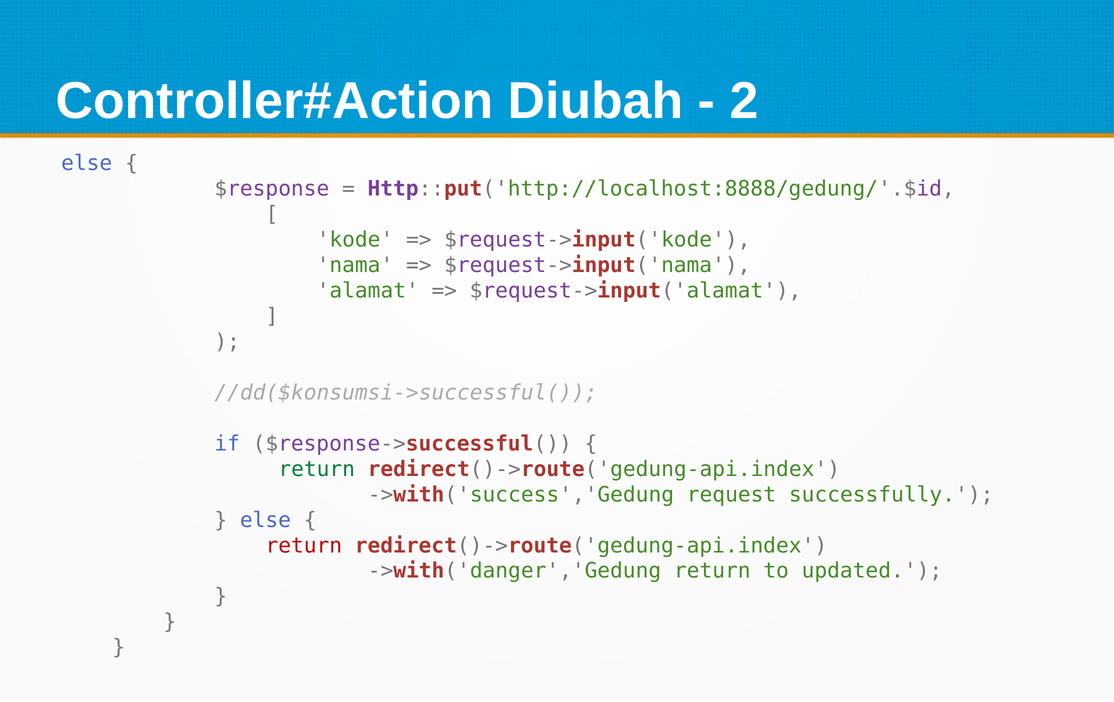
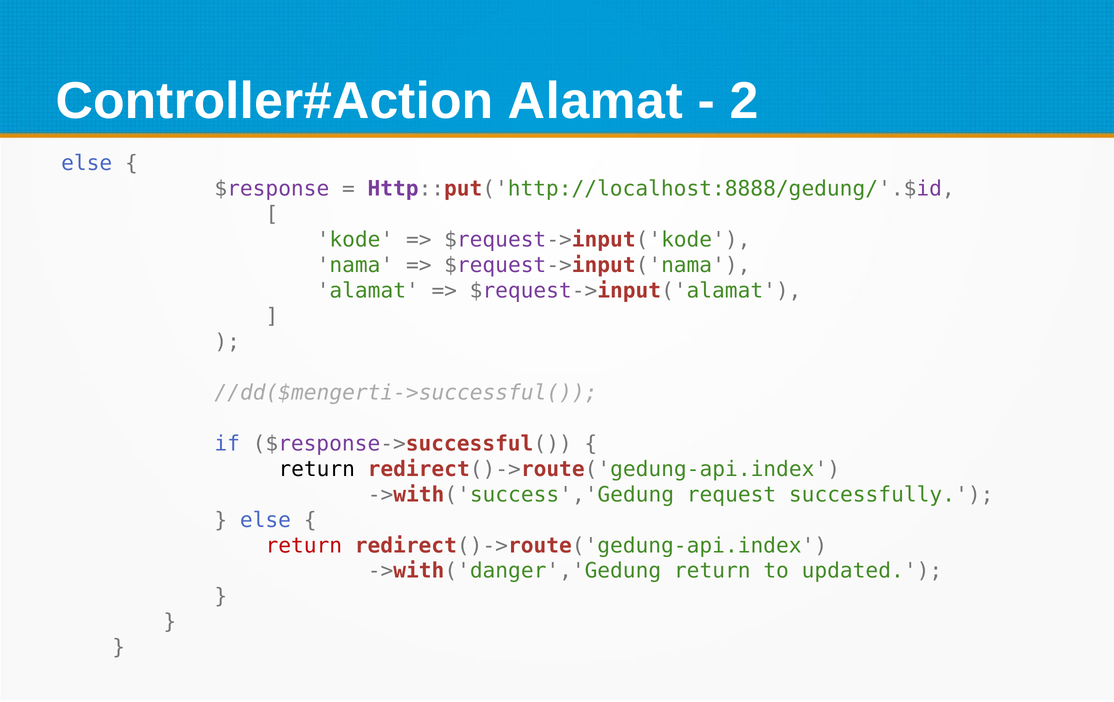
Diubah: Diubah -> Alamat (595, 101)
//dd($konsumsi->successful(: //dd($konsumsi->successful( -> //dd($mengerti->successful( (406, 393)
return colour: green -> black (317, 469)
